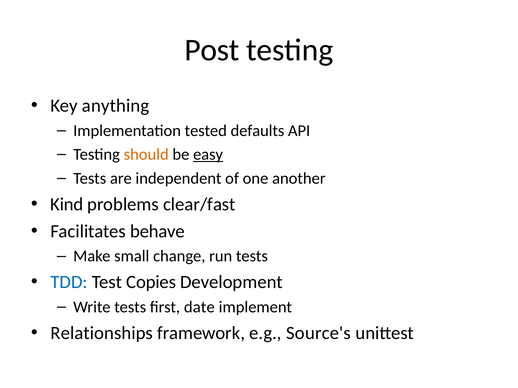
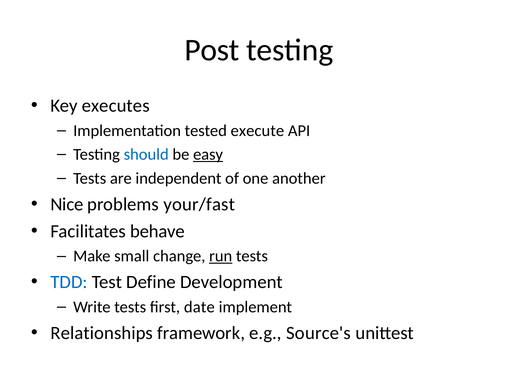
anything: anything -> executes (116, 106)
defaults: defaults -> execute (257, 131)
should colour: orange -> blue (146, 155)
Kind: Kind -> Nice (67, 204)
clear/fast: clear/fast -> your/fast (199, 204)
run underline: none -> present (221, 257)
Copies: Copies -> Define (151, 282)
